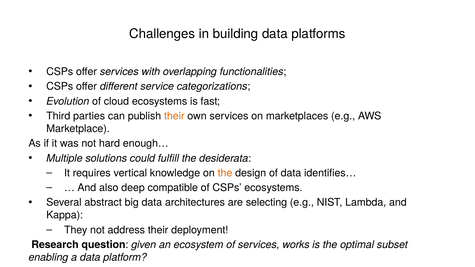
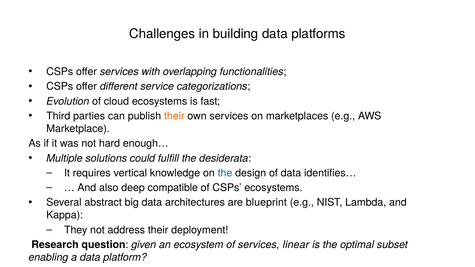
the colour: orange -> blue (225, 173)
selecting: selecting -> blueprint (266, 203)
works: works -> linear (296, 245)
